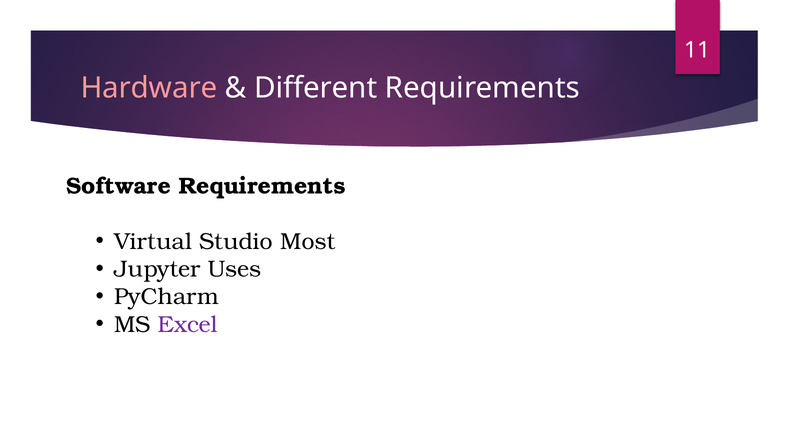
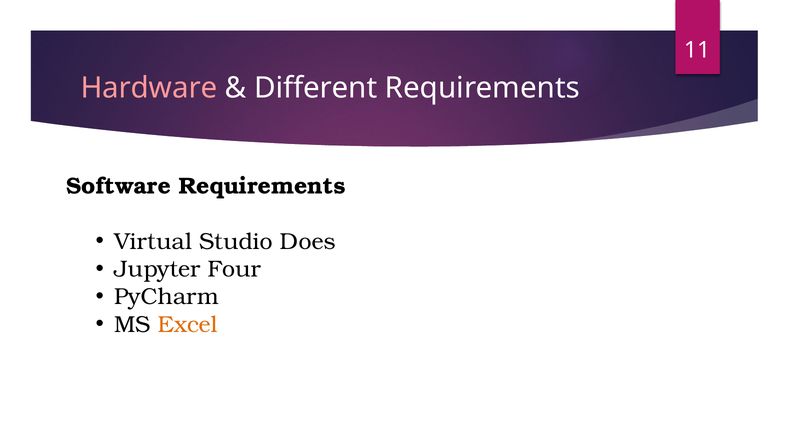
Most: Most -> Does (308, 241)
Uses: Uses -> Four (234, 269)
Excel colour: purple -> orange (188, 324)
